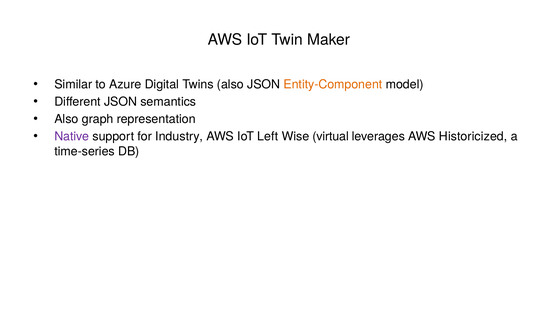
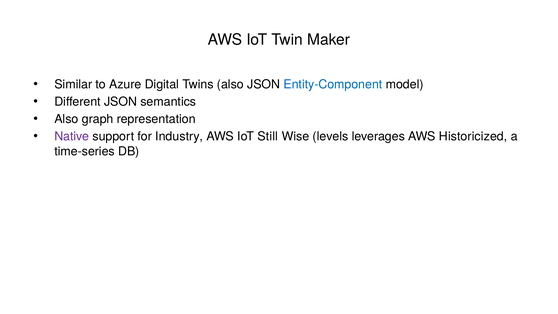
Entity-Component colour: orange -> blue (333, 84)
Left: Left -> Still (268, 136)
virtual: virtual -> levels (331, 136)
